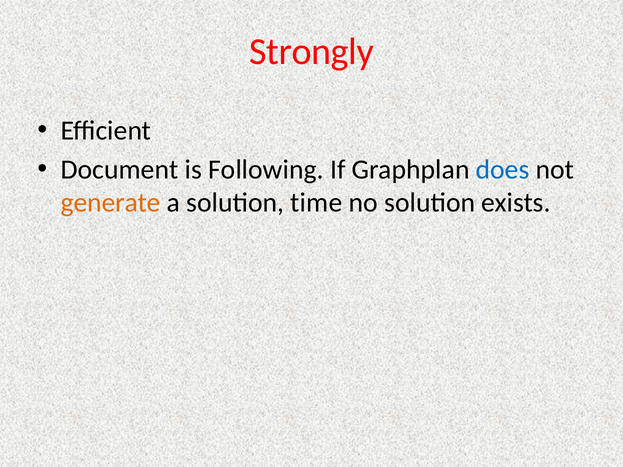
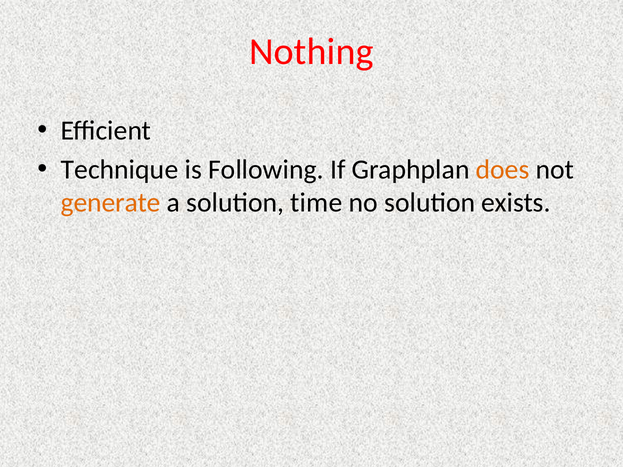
Strongly: Strongly -> Nothing (311, 52)
Document: Document -> Technique (120, 169)
does colour: blue -> orange (503, 169)
